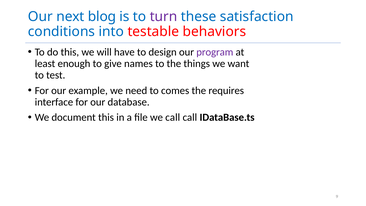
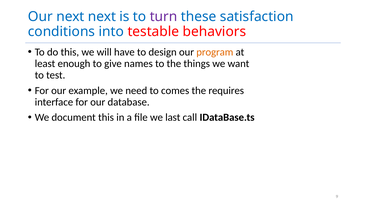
next blog: blog -> next (102, 17)
program colour: purple -> orange (215, 52)
we call: call -> last (173, 117)
